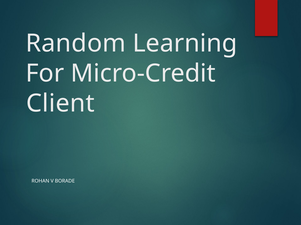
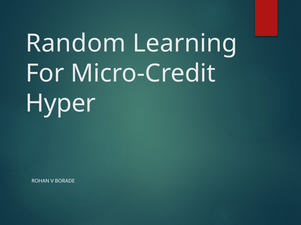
Client: Client -> Hyper (61, 104)
